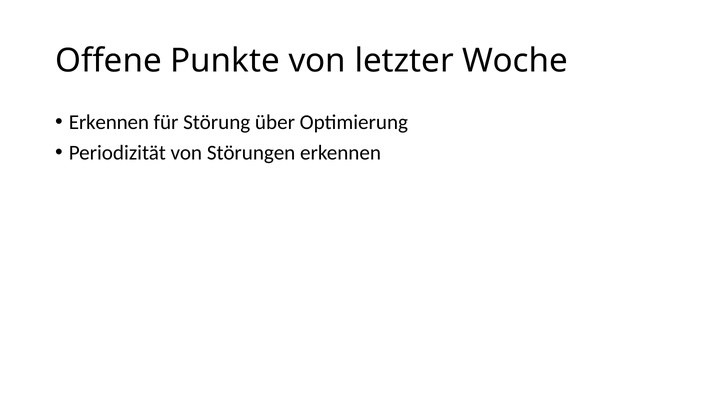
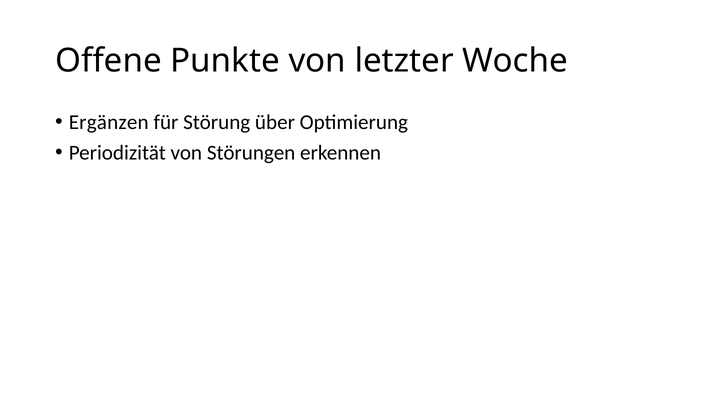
Erkennen: Erkennen -> Ergänzen (109, 122)
